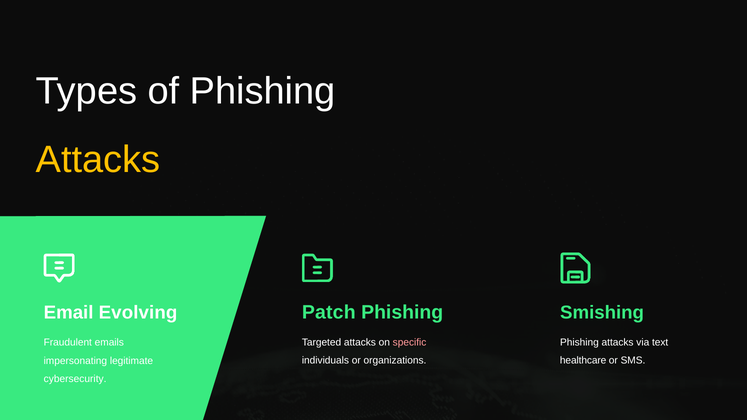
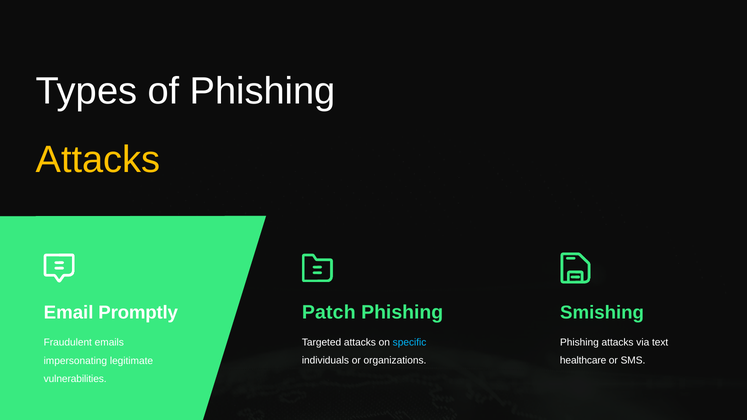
Evolving: Evolving -> Promptly (138, 313)
specific colour: pink -> light blue (410, 343)
cybersecurity: cybersecurity -> vulnerabilities (75, 379)
